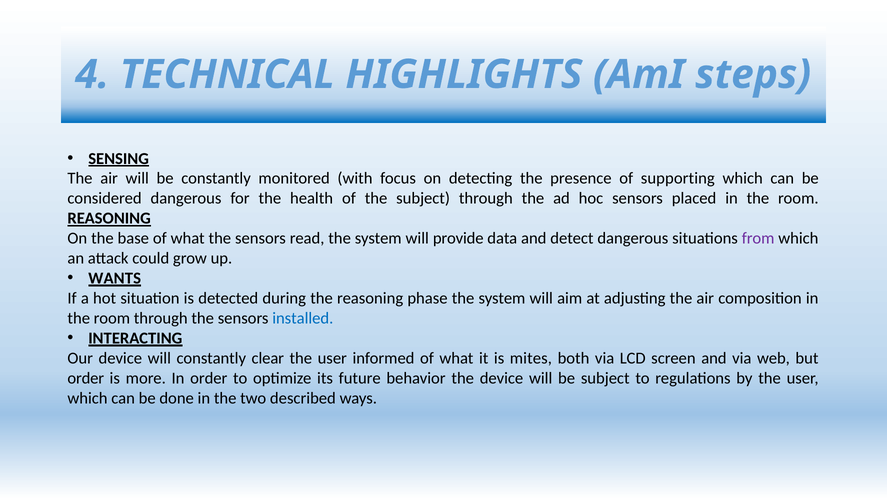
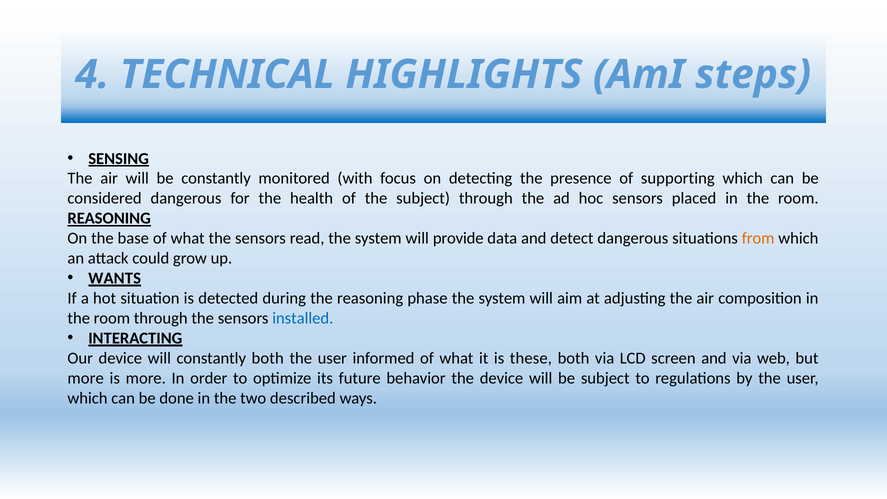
from colour: purple -> orange (758, 238)
constantly clear: clear -> both (268, 358)
mites: mites -> these (531, 358)
order: order -> more (86, 378)
